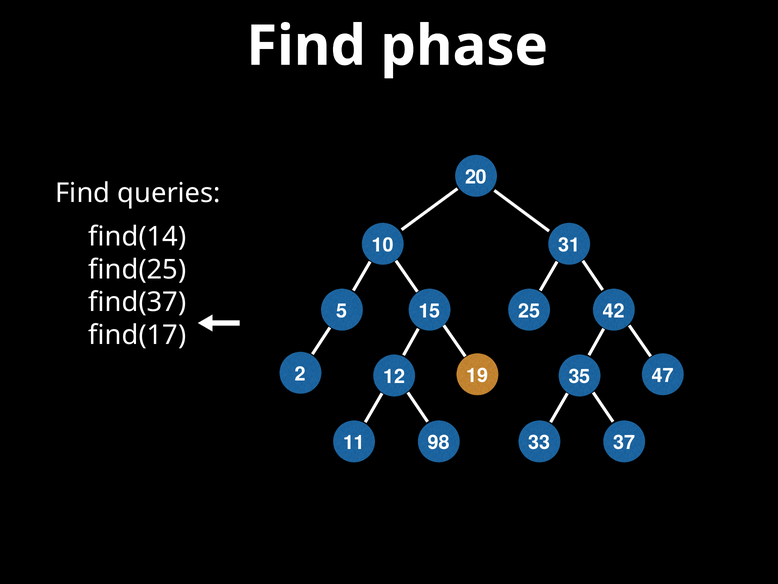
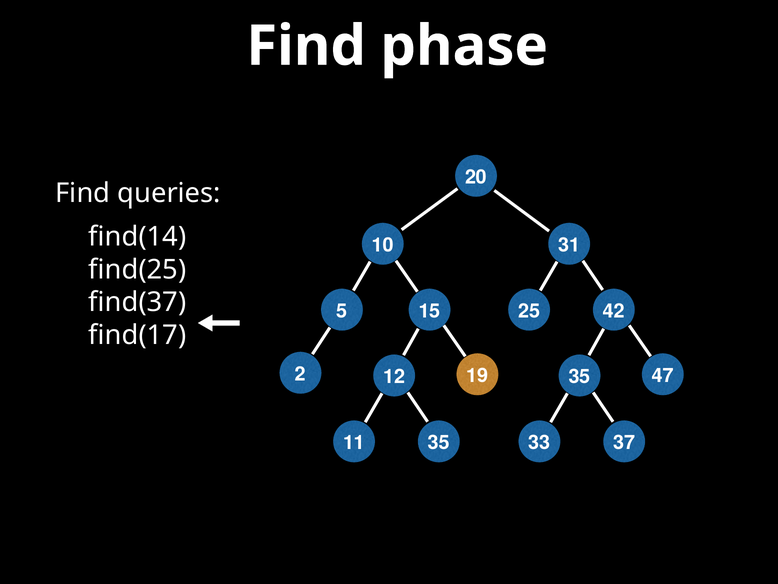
11 98: 98 -> 35 (439, 442)
